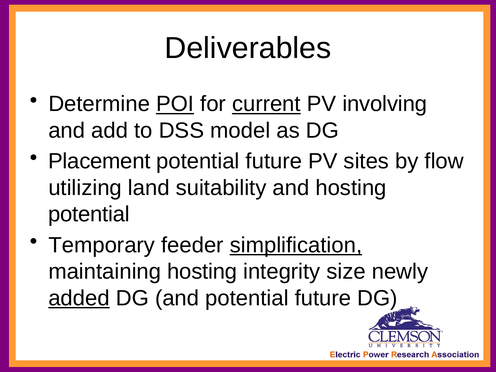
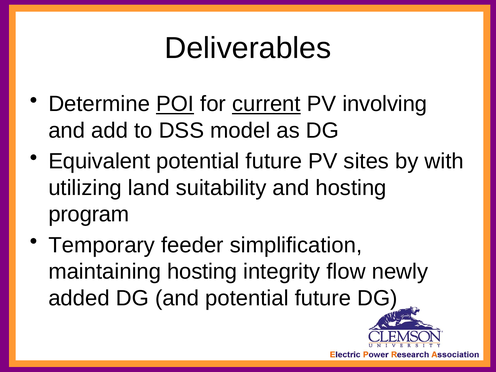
Placement: Placement -> Equivalent (99, 161)
flow: flow -> with (444, 161)
potential: potential -> program (89, 214)
simplification underline: present -> none (296, 245)
size: size -> flow (346, 272)
added underline: present -> none (79, 298)
